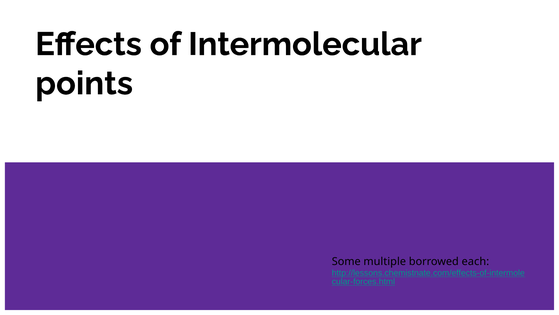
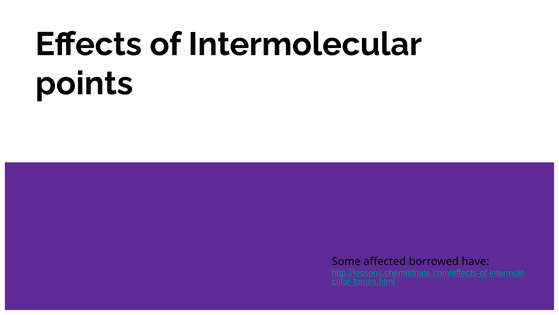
multiple: multiple -> affected (385, 261)
each: each -> have (475, 261)
